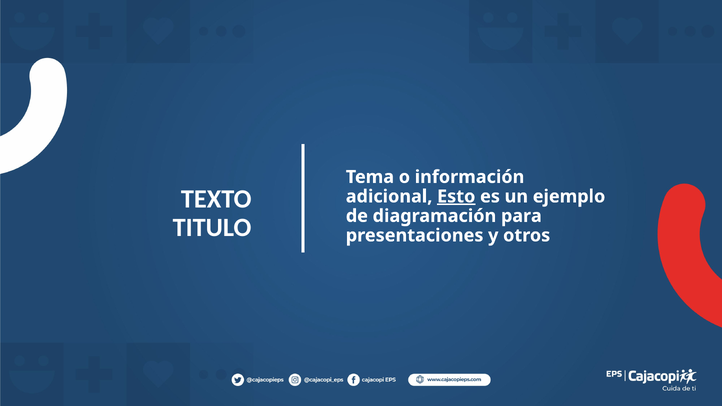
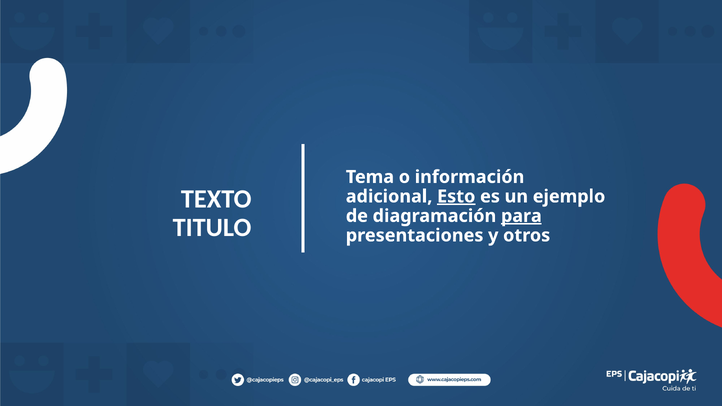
para underline: none -> present (521, 216)
